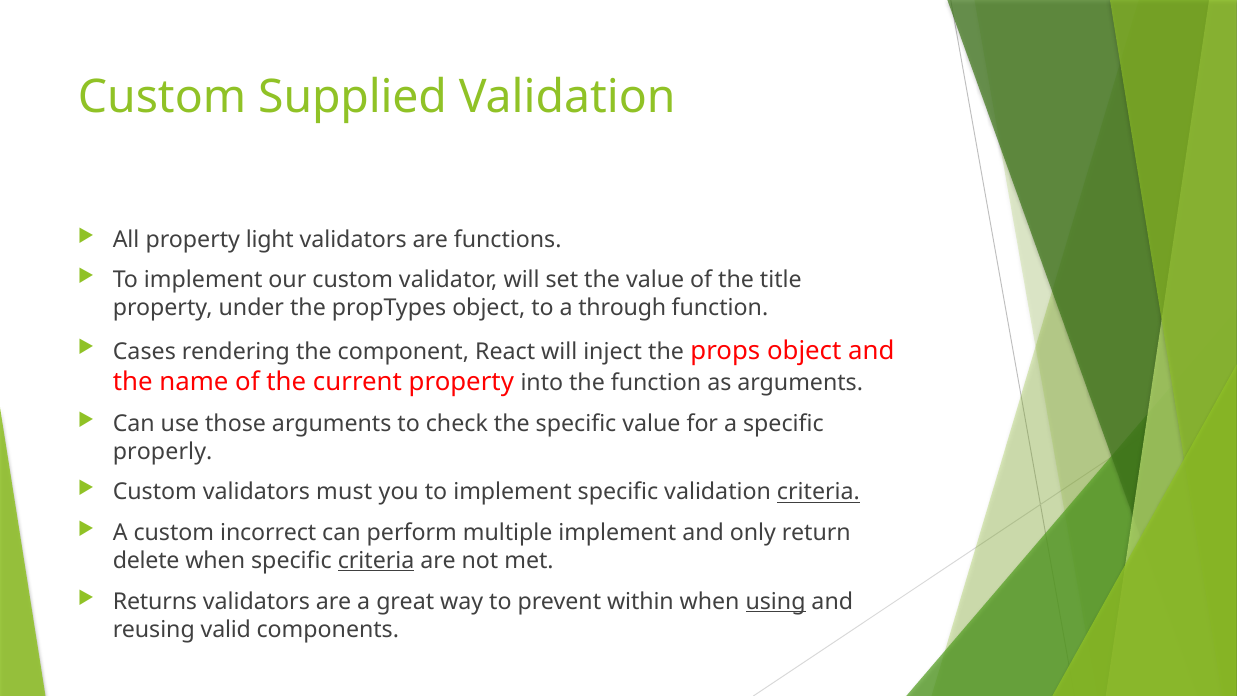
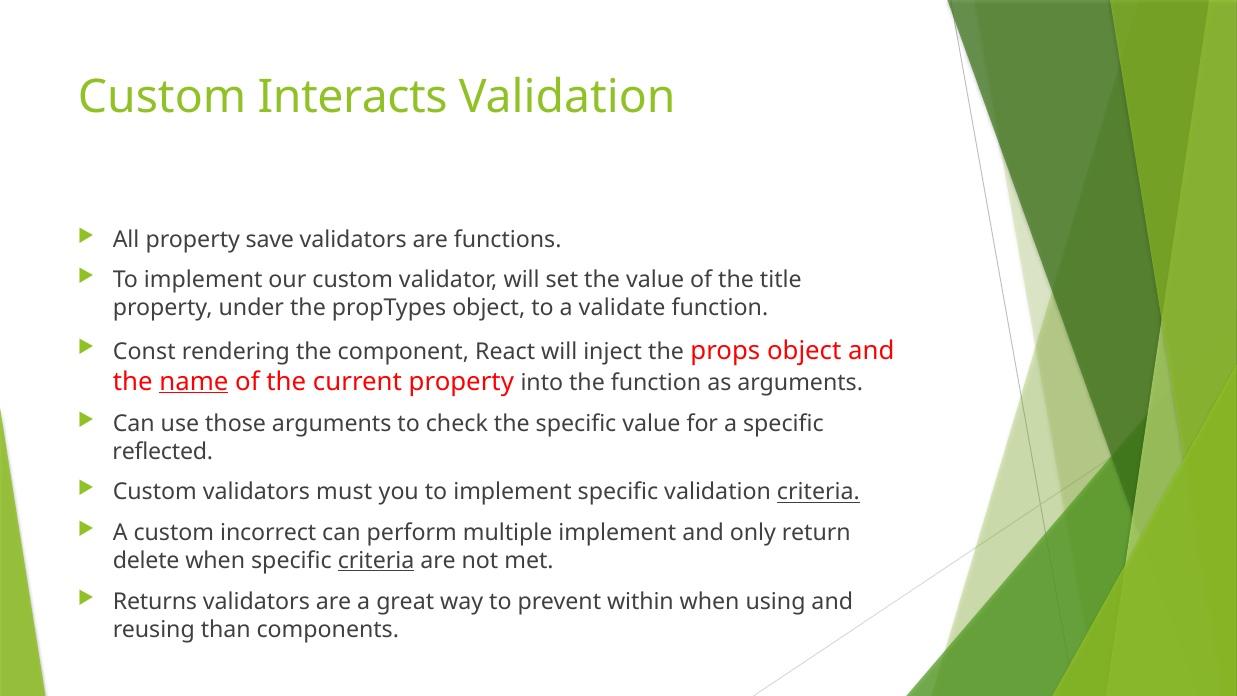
Supplied: Supplied -> Interacts (353, 98)
light: light -> save (270, 239)
through: through -> validate (622, 308)
Cases: Cases -> Const (144, 351)
name underline: none -> present (194, 381)
properly: properly -> reflected (163, 451)
using underline: present -> none (776, 601)
valid: valid -> than (226, 629)
